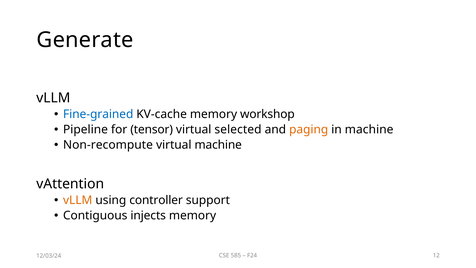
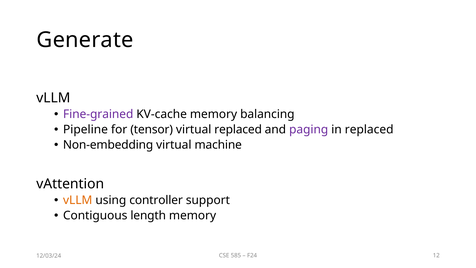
Fine-grained colour: blue -> purple (98, 114)
workshop: workshop -> balancing (267, 114)
virtual selected: selected -> replaced (238, 130)
paging colour: orange -> purple (309, 130)
in machine: machine -> replaced (369, 130)
Non-recompute: Non-recompute -> Non-embedding (108, 145)
injects: injects -> length (148, 215)
